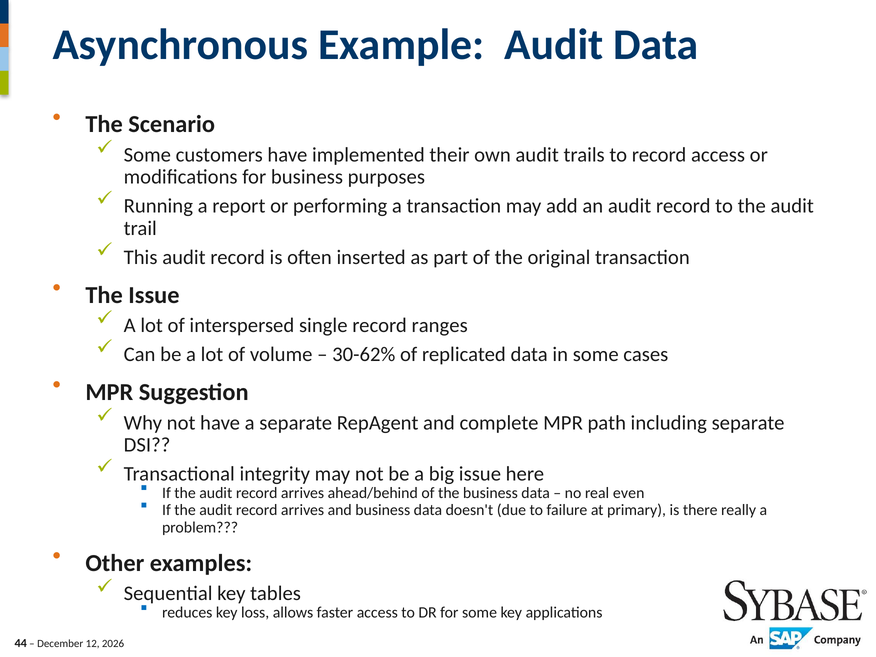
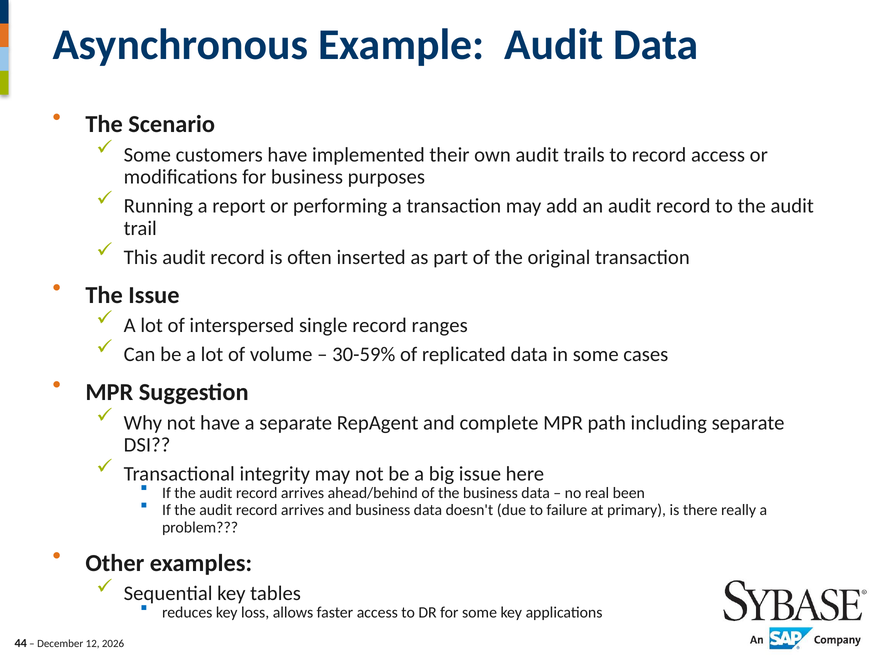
30-62%: 30-62% -> 30-59% (364, 354)
even: even -> been (629, 493)
